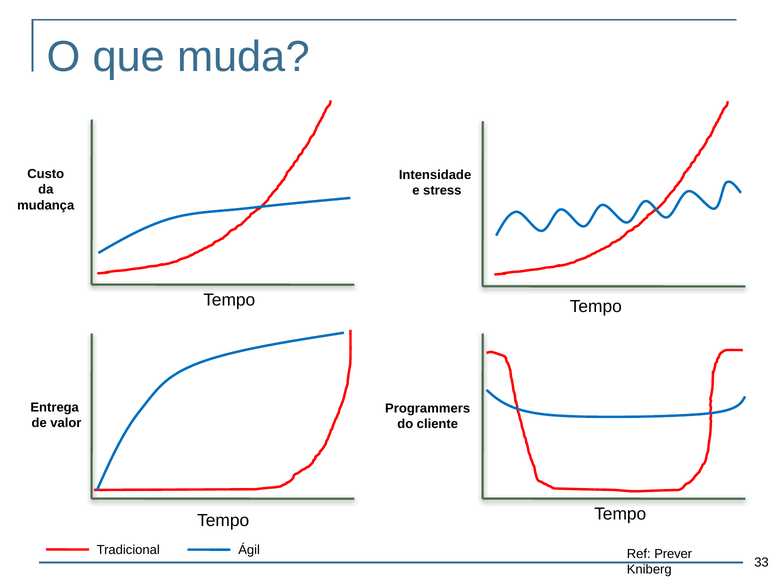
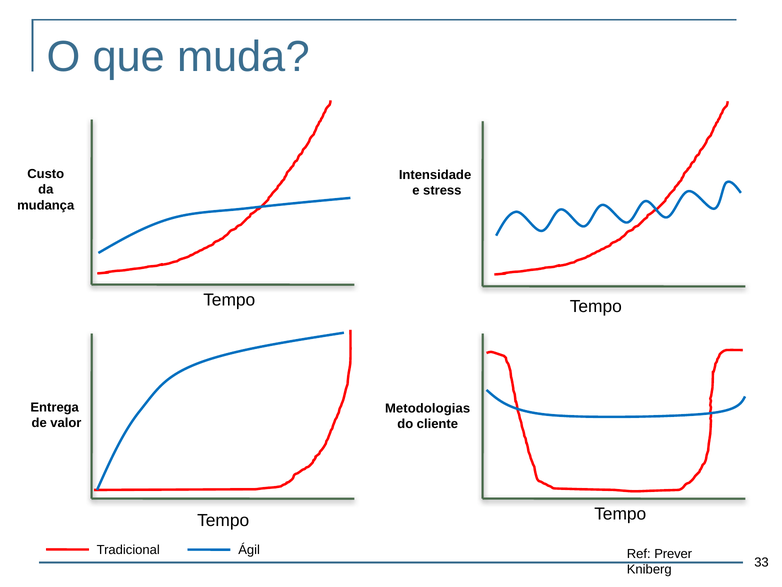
Programmers: Programmers -> Metodologias (428, 408)
